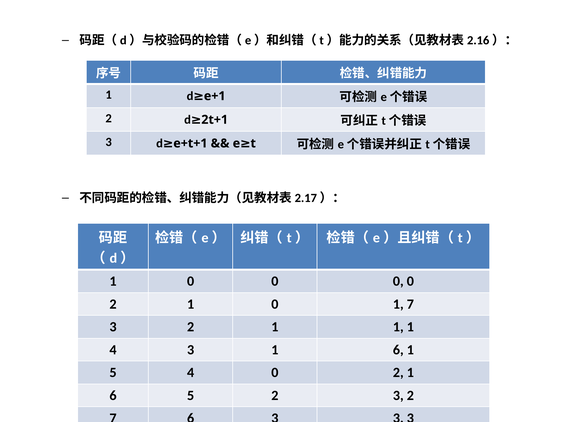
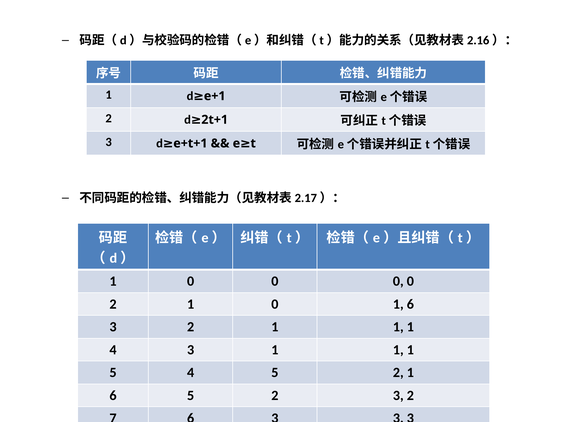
0 1 7: 7 -> 6 (410, 304)
3 1 6: 6 -> 1 (398, 350)
4 0: 0 -> 5 (275, 373)
